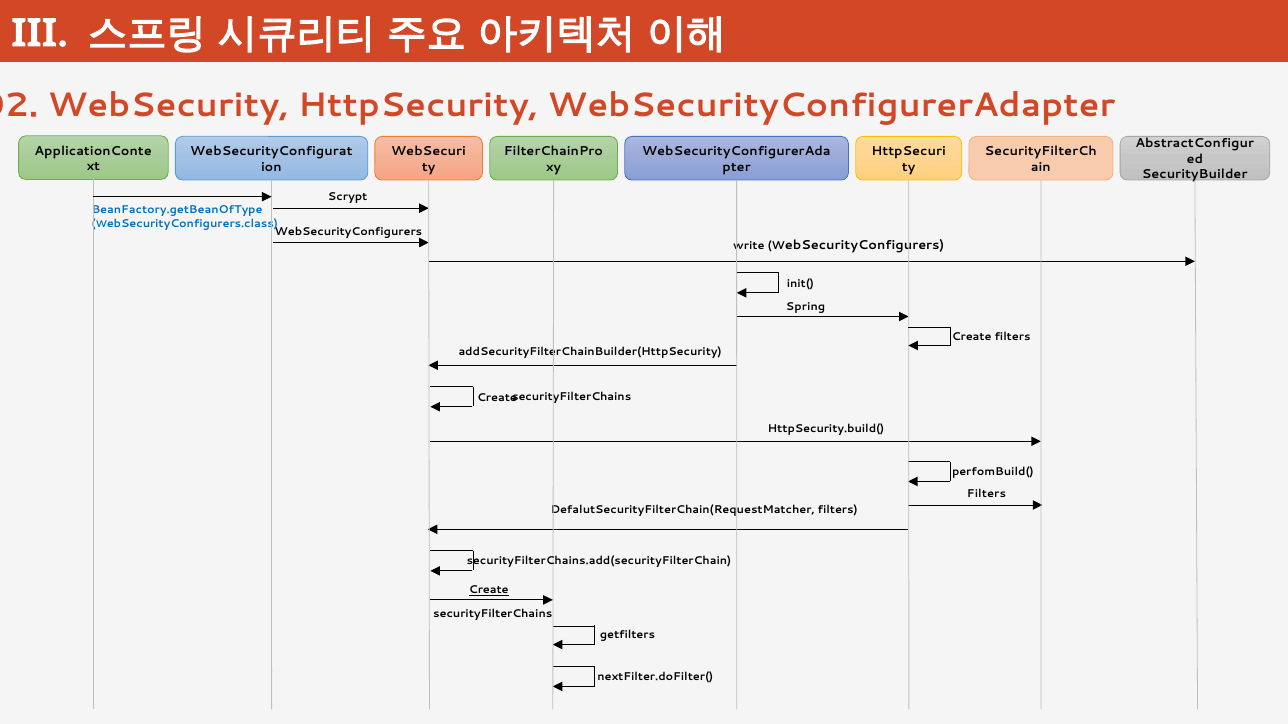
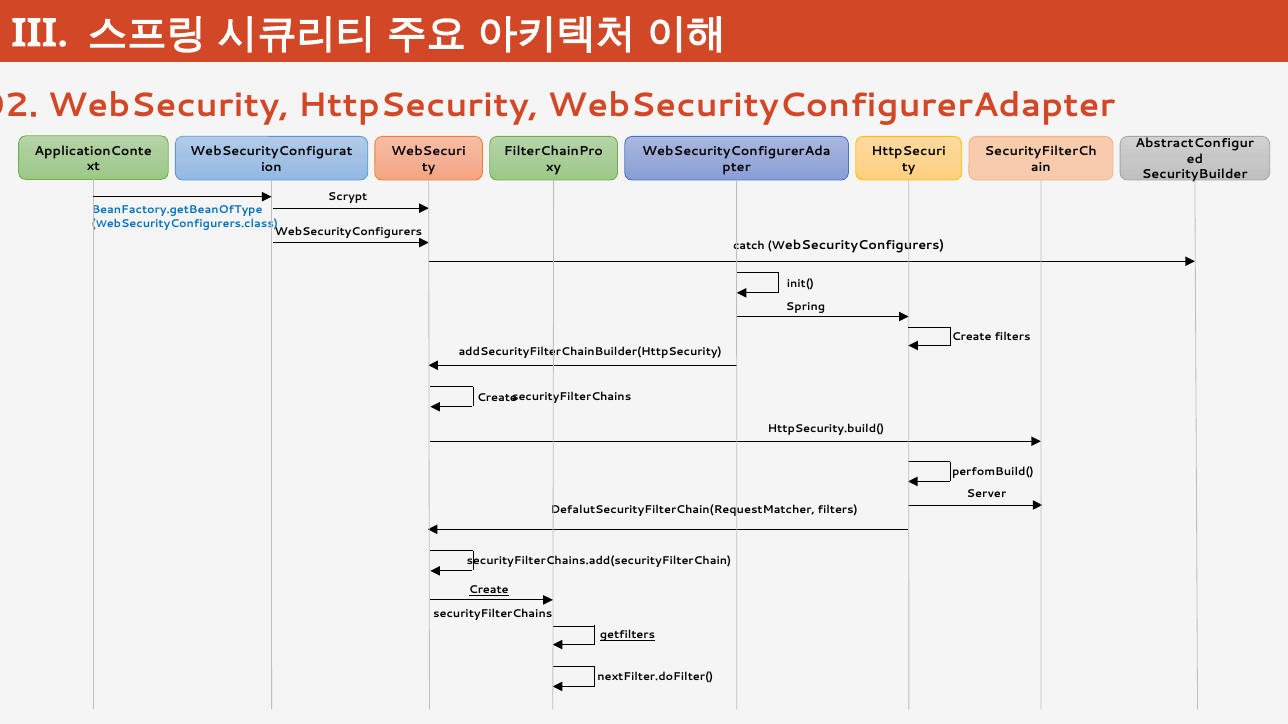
write: write -> catch (749, 246)
Filters: Filters -> Server (986, 494)
getfilters underline: none -> present (627, 635)
